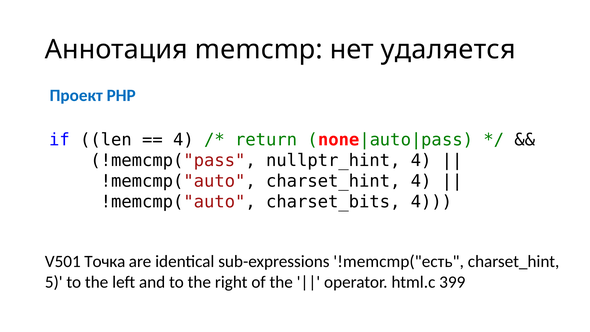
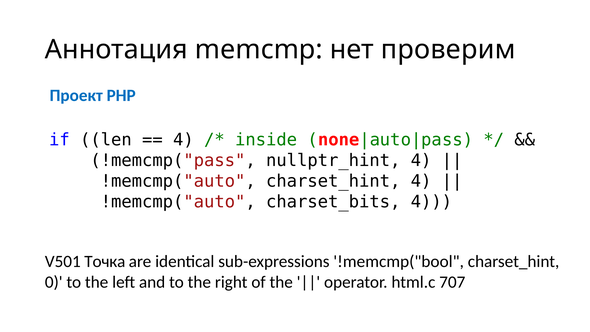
удаляется: удаляется -> проверим (448, 50)
return: return -> inside (266, 140)
!memcmp("есть: !memcmp("есть -> !memcmp("bool (399, 261)
5: 5 -> 0 (54, 282)
399: 399 -> 707 (452, 282)
